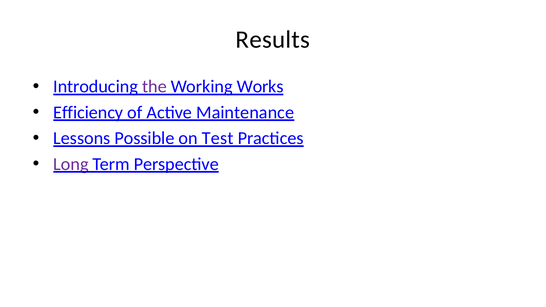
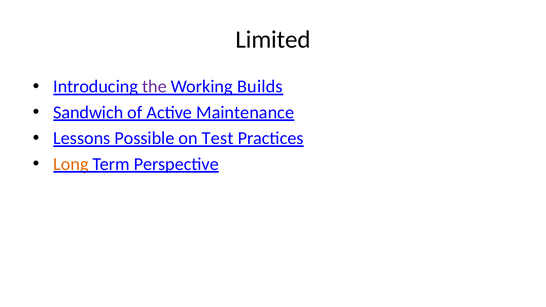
Results: Results -> Limited (273, 40)
Works: Works -> Builds (260, 87)
Efficiency: Efficiency -> Sandwich (88, 112)
Long colour: purple -> orange (71, 164)
